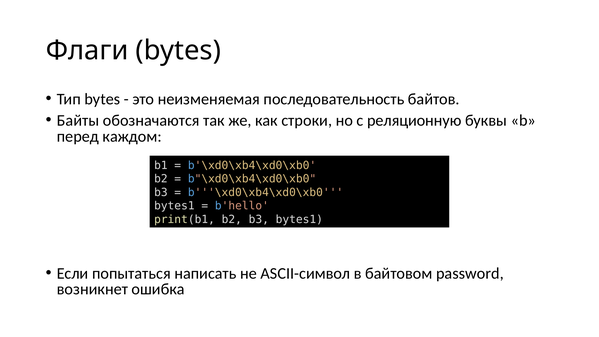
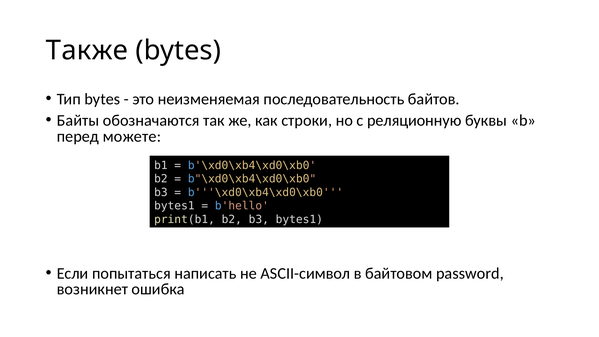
Флаги: Флаги -> Также (87, 50)
каждом: каждом -> можете (132, 136)
